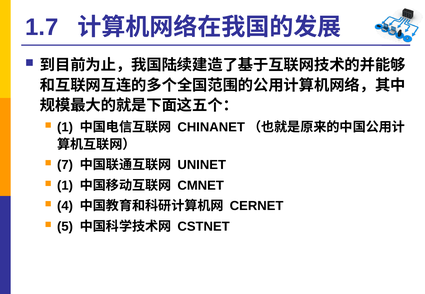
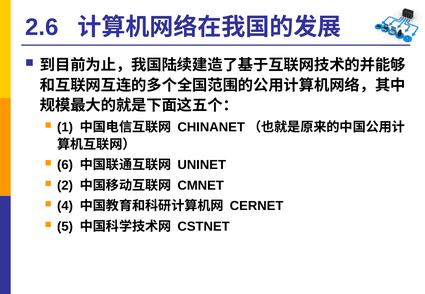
1.7: 1.7 -> 2.6 (42, 27)
7: 7 -> 6 (65, 165)
1: 1 -> 2 (65, 186)
